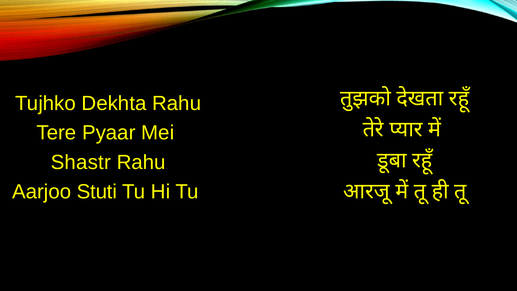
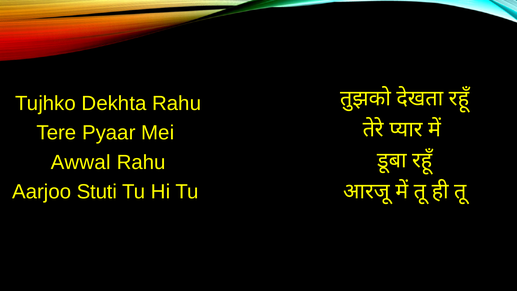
Shastr: Shastr -> Awwal (81, 162)
